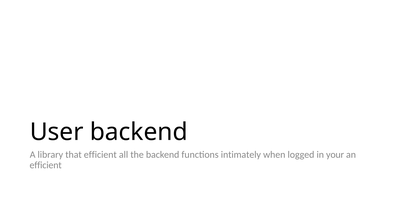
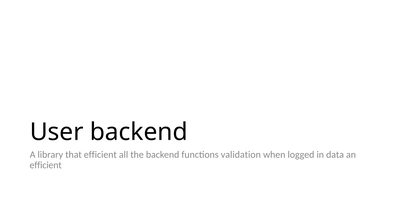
intimately: intimately -> validation (241, 155)
your: your -> data (335, 155)
